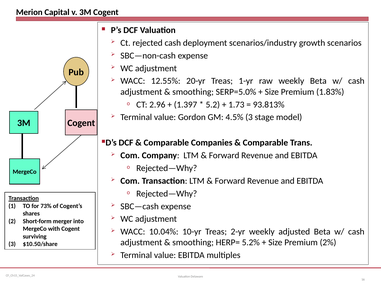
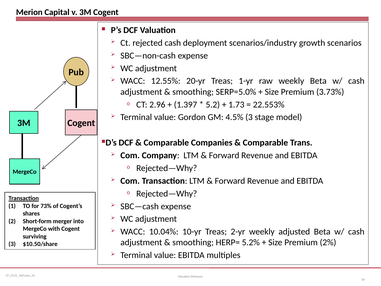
1.83%: 1.83% -> 3.73% (330, 92)
93.813%: 93.813% -> 22.553% (269, 104)
